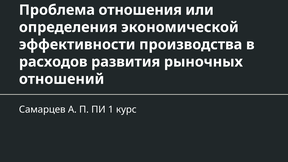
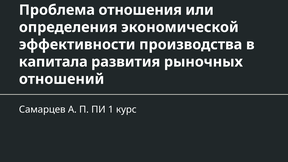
расходов: расходов -> капитала (53, 62)
